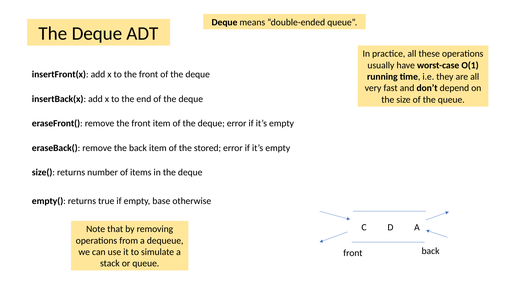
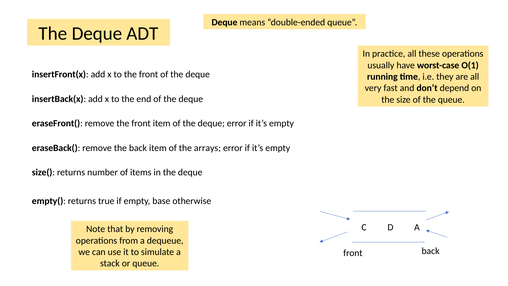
stored: stored -> arrays (207, 148)
